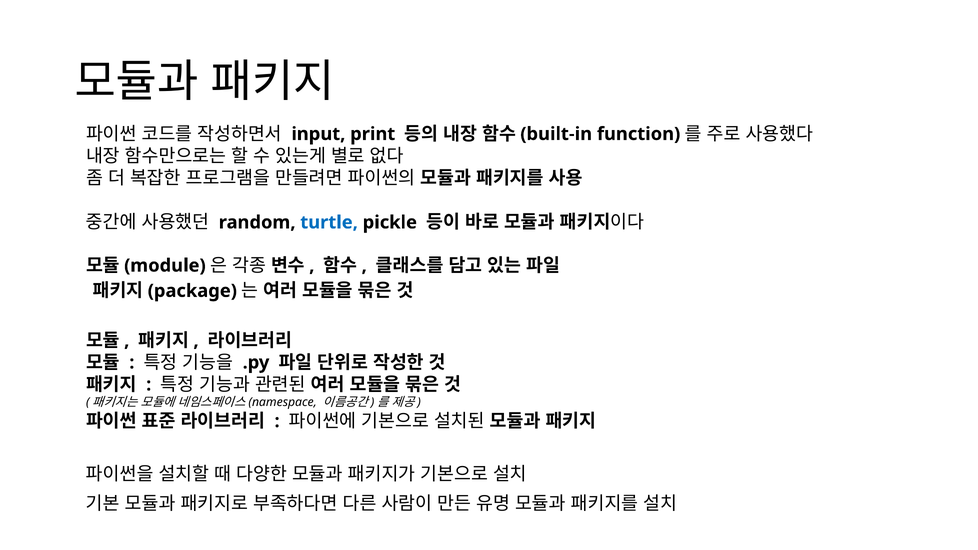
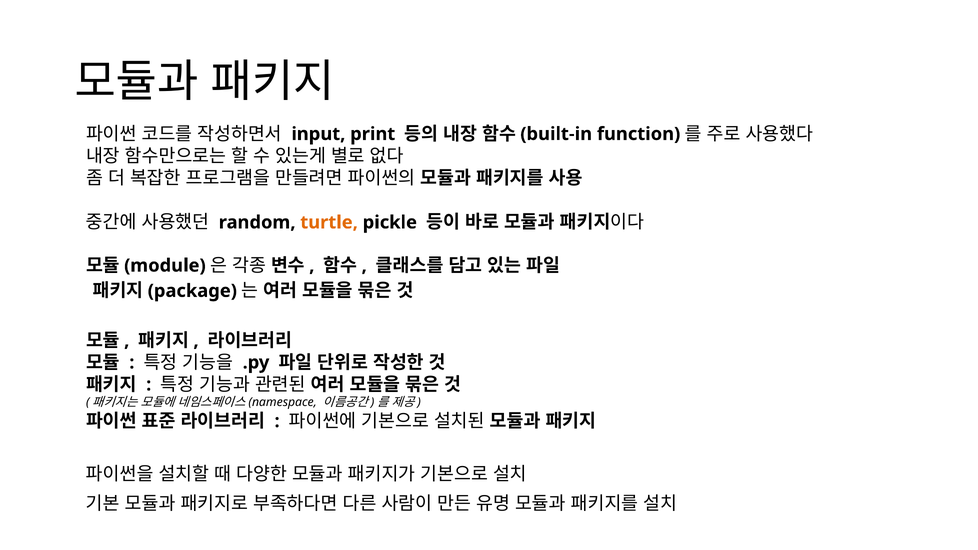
turtle colour: blue -> orange (329, 222)
